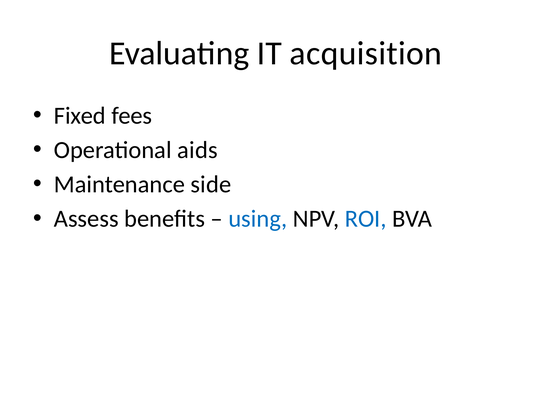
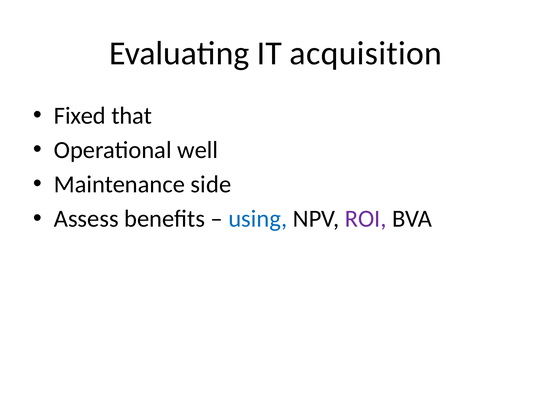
fees: fees -> that (132, 116)
aids: aids -> well (198, 150)
ROI colour: blue -> purple (366, 219)
